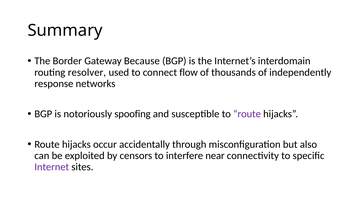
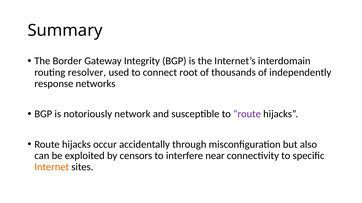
Because: Because -> Integrity (142, 61)
flow: flow -> root (189, 73)
spoofing: spoofing -> network (132, 114)
Internet colour: purple -> orange (52, 168)
